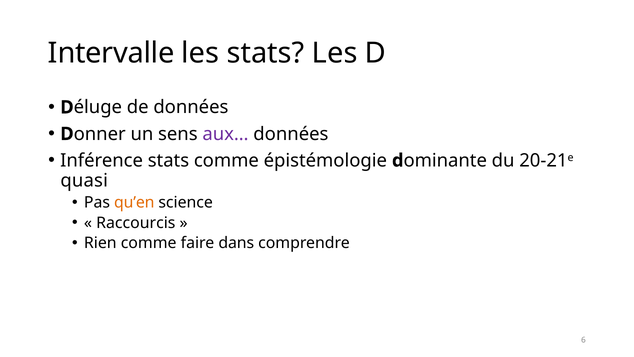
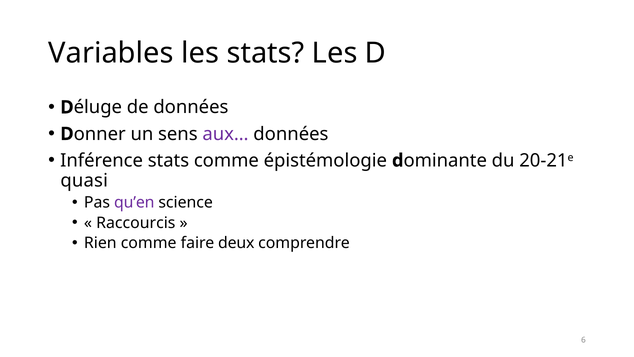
Intervalle: Intervalle -> Variables (111, 53)
qu’en colour: orange -> purple (134, 202)
dans: dans -> deux (236, 243)
